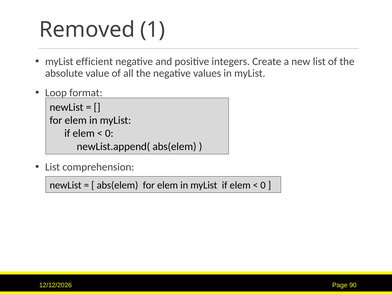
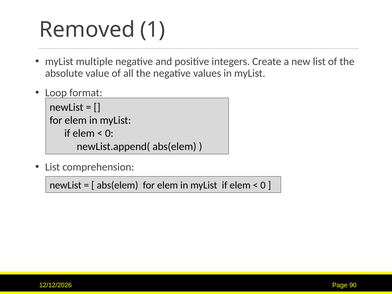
efficient: efficient -> multiple (94, 62)
